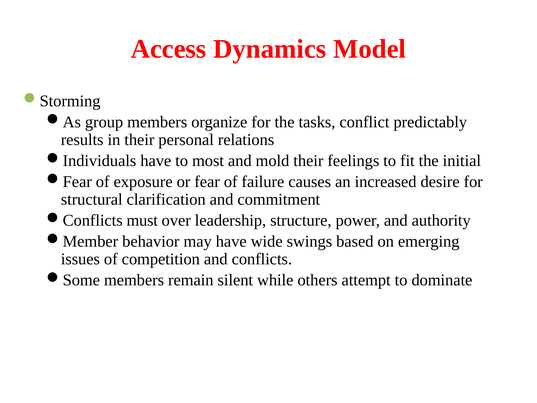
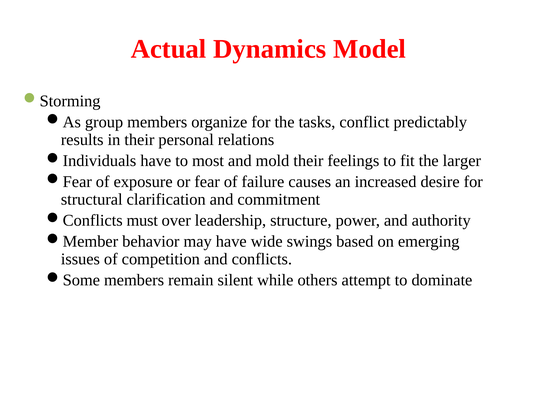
Access: Access -> Actual (169, 49)
initial: initial -> larger (462, 161)
